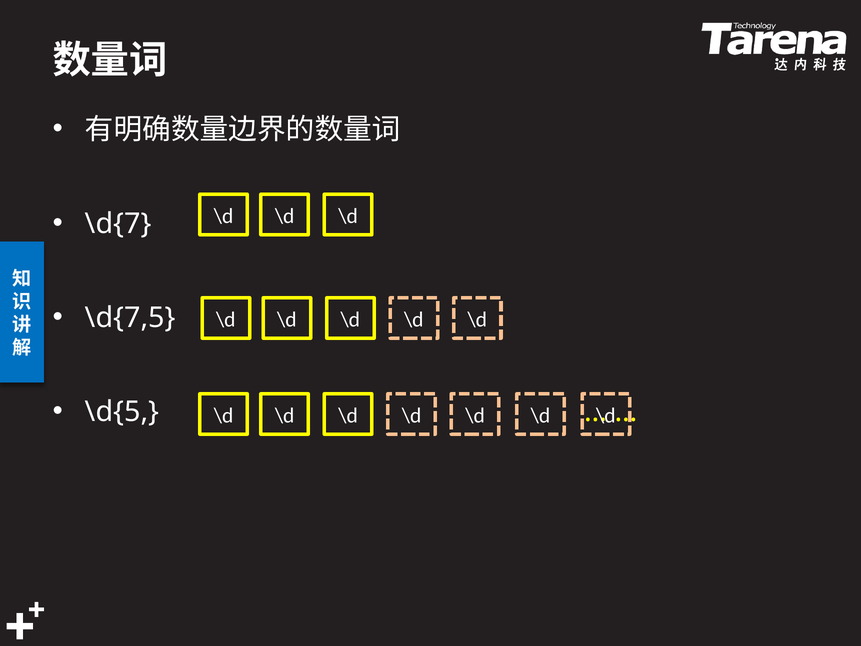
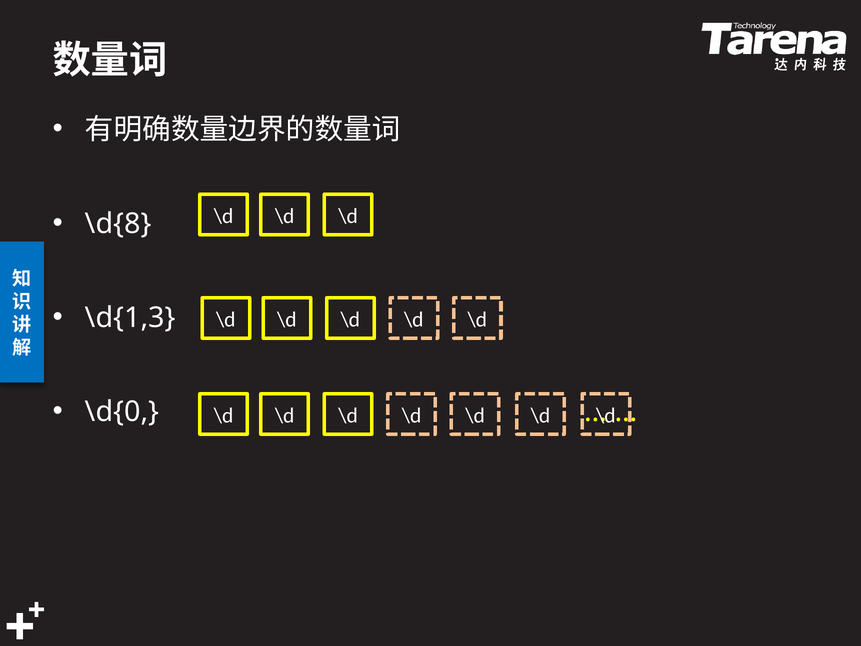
\d{7: \d{7 -> \d{8 (118, 224)
\d{7,5: \d{7,5 -> \d{1,3 (130, 318)
\d{5: \d{5 -> \d{0 (122, 412)
